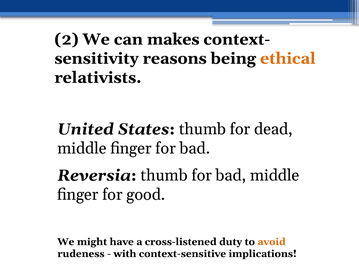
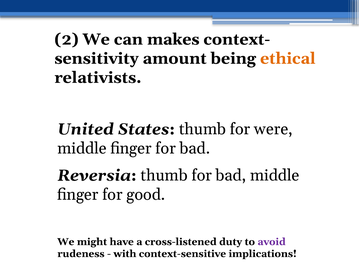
reasons: reasons -> amount (175, 59)
dead: dead -> were (273, 129)
avoid colour: orange -> purple (272, 242)
